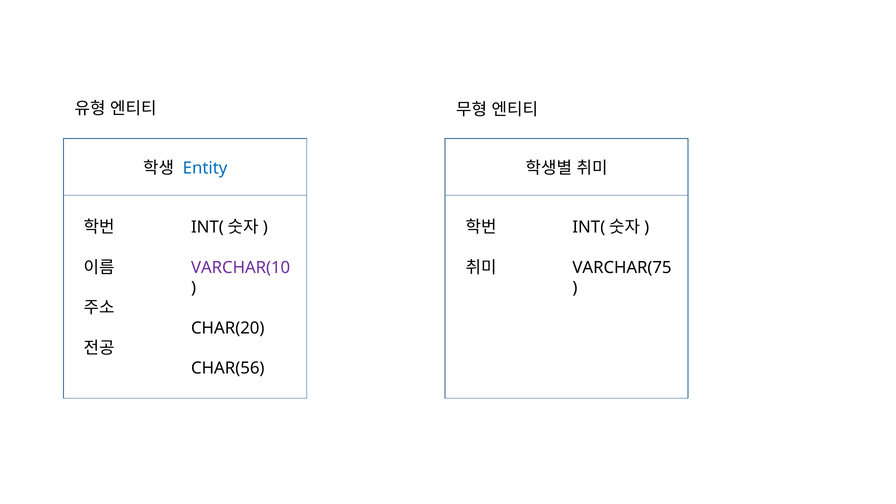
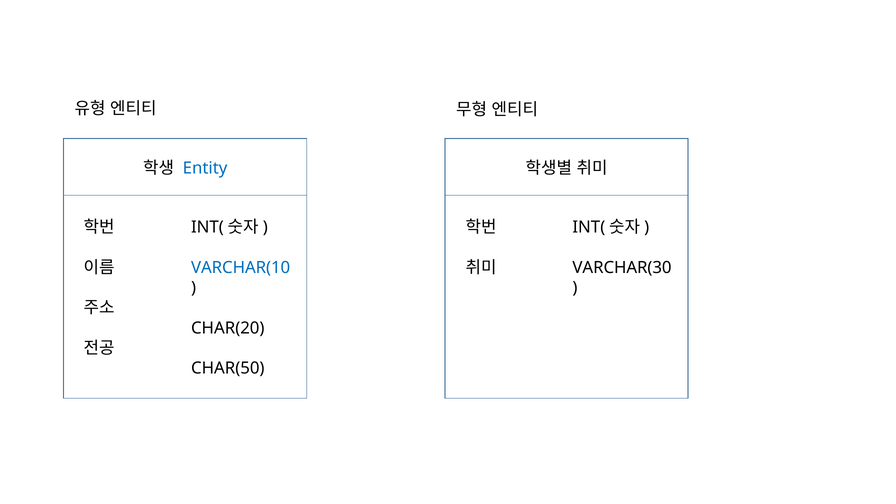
VARCHAR(10 colour: purple -> blue (241, 268)
VARCHAR(75: VARCHAR(75 -> VARCHAR(30 (622, 268)
CHAR(56: CHAR(56 -> CHAR(50 (228, 368)
